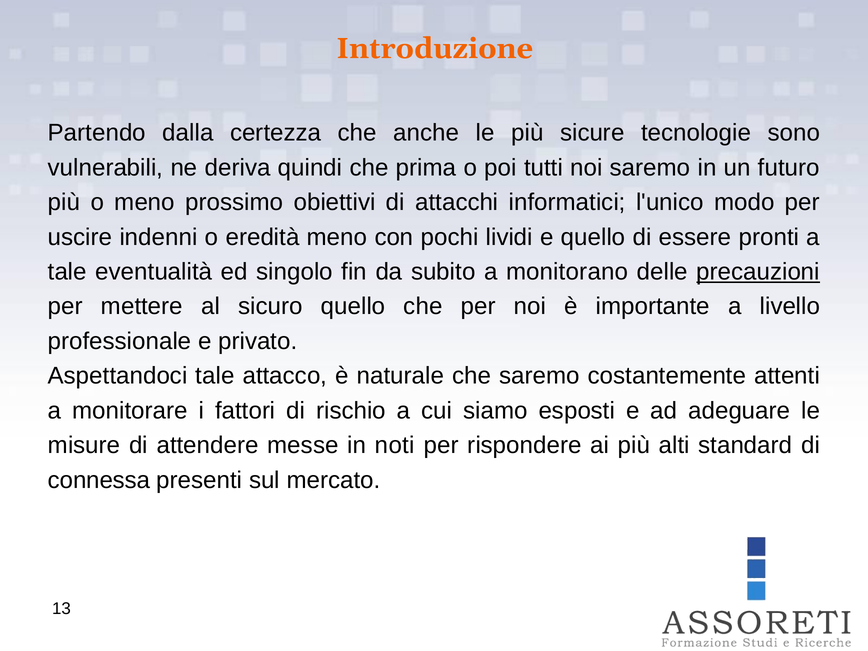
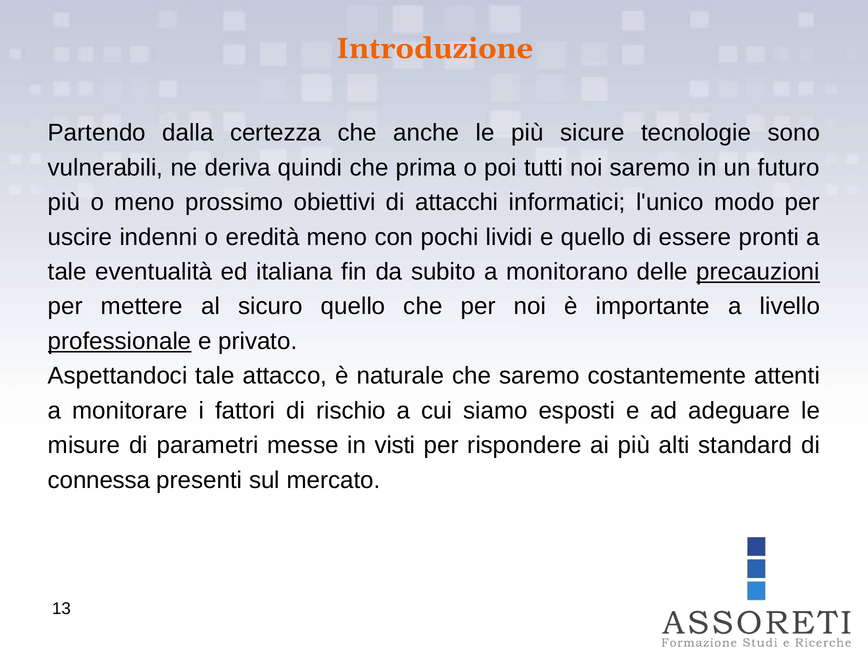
singolo: singolo -> italiana (295, 272)
professionale underline: none -> present (120, 341)
attendere: attendere -> parametri (208, 445)
noti: noti -> visti (395, 445)
